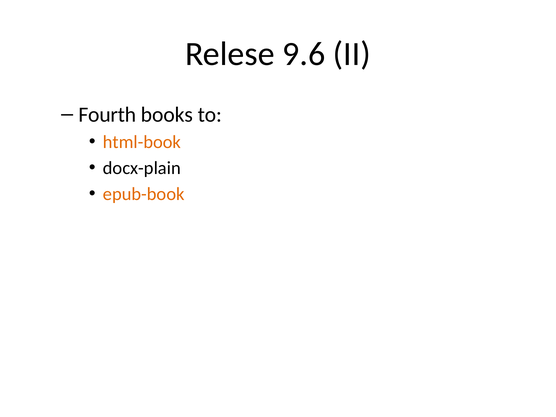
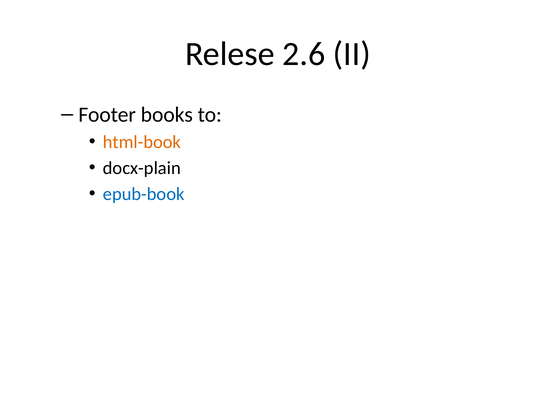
9.6: 9.6 -> 2.6 (304, 54)
Fourth: Fourth -> Footer (107, 115)
epub-book colour: orange -> blue (144, 194)
